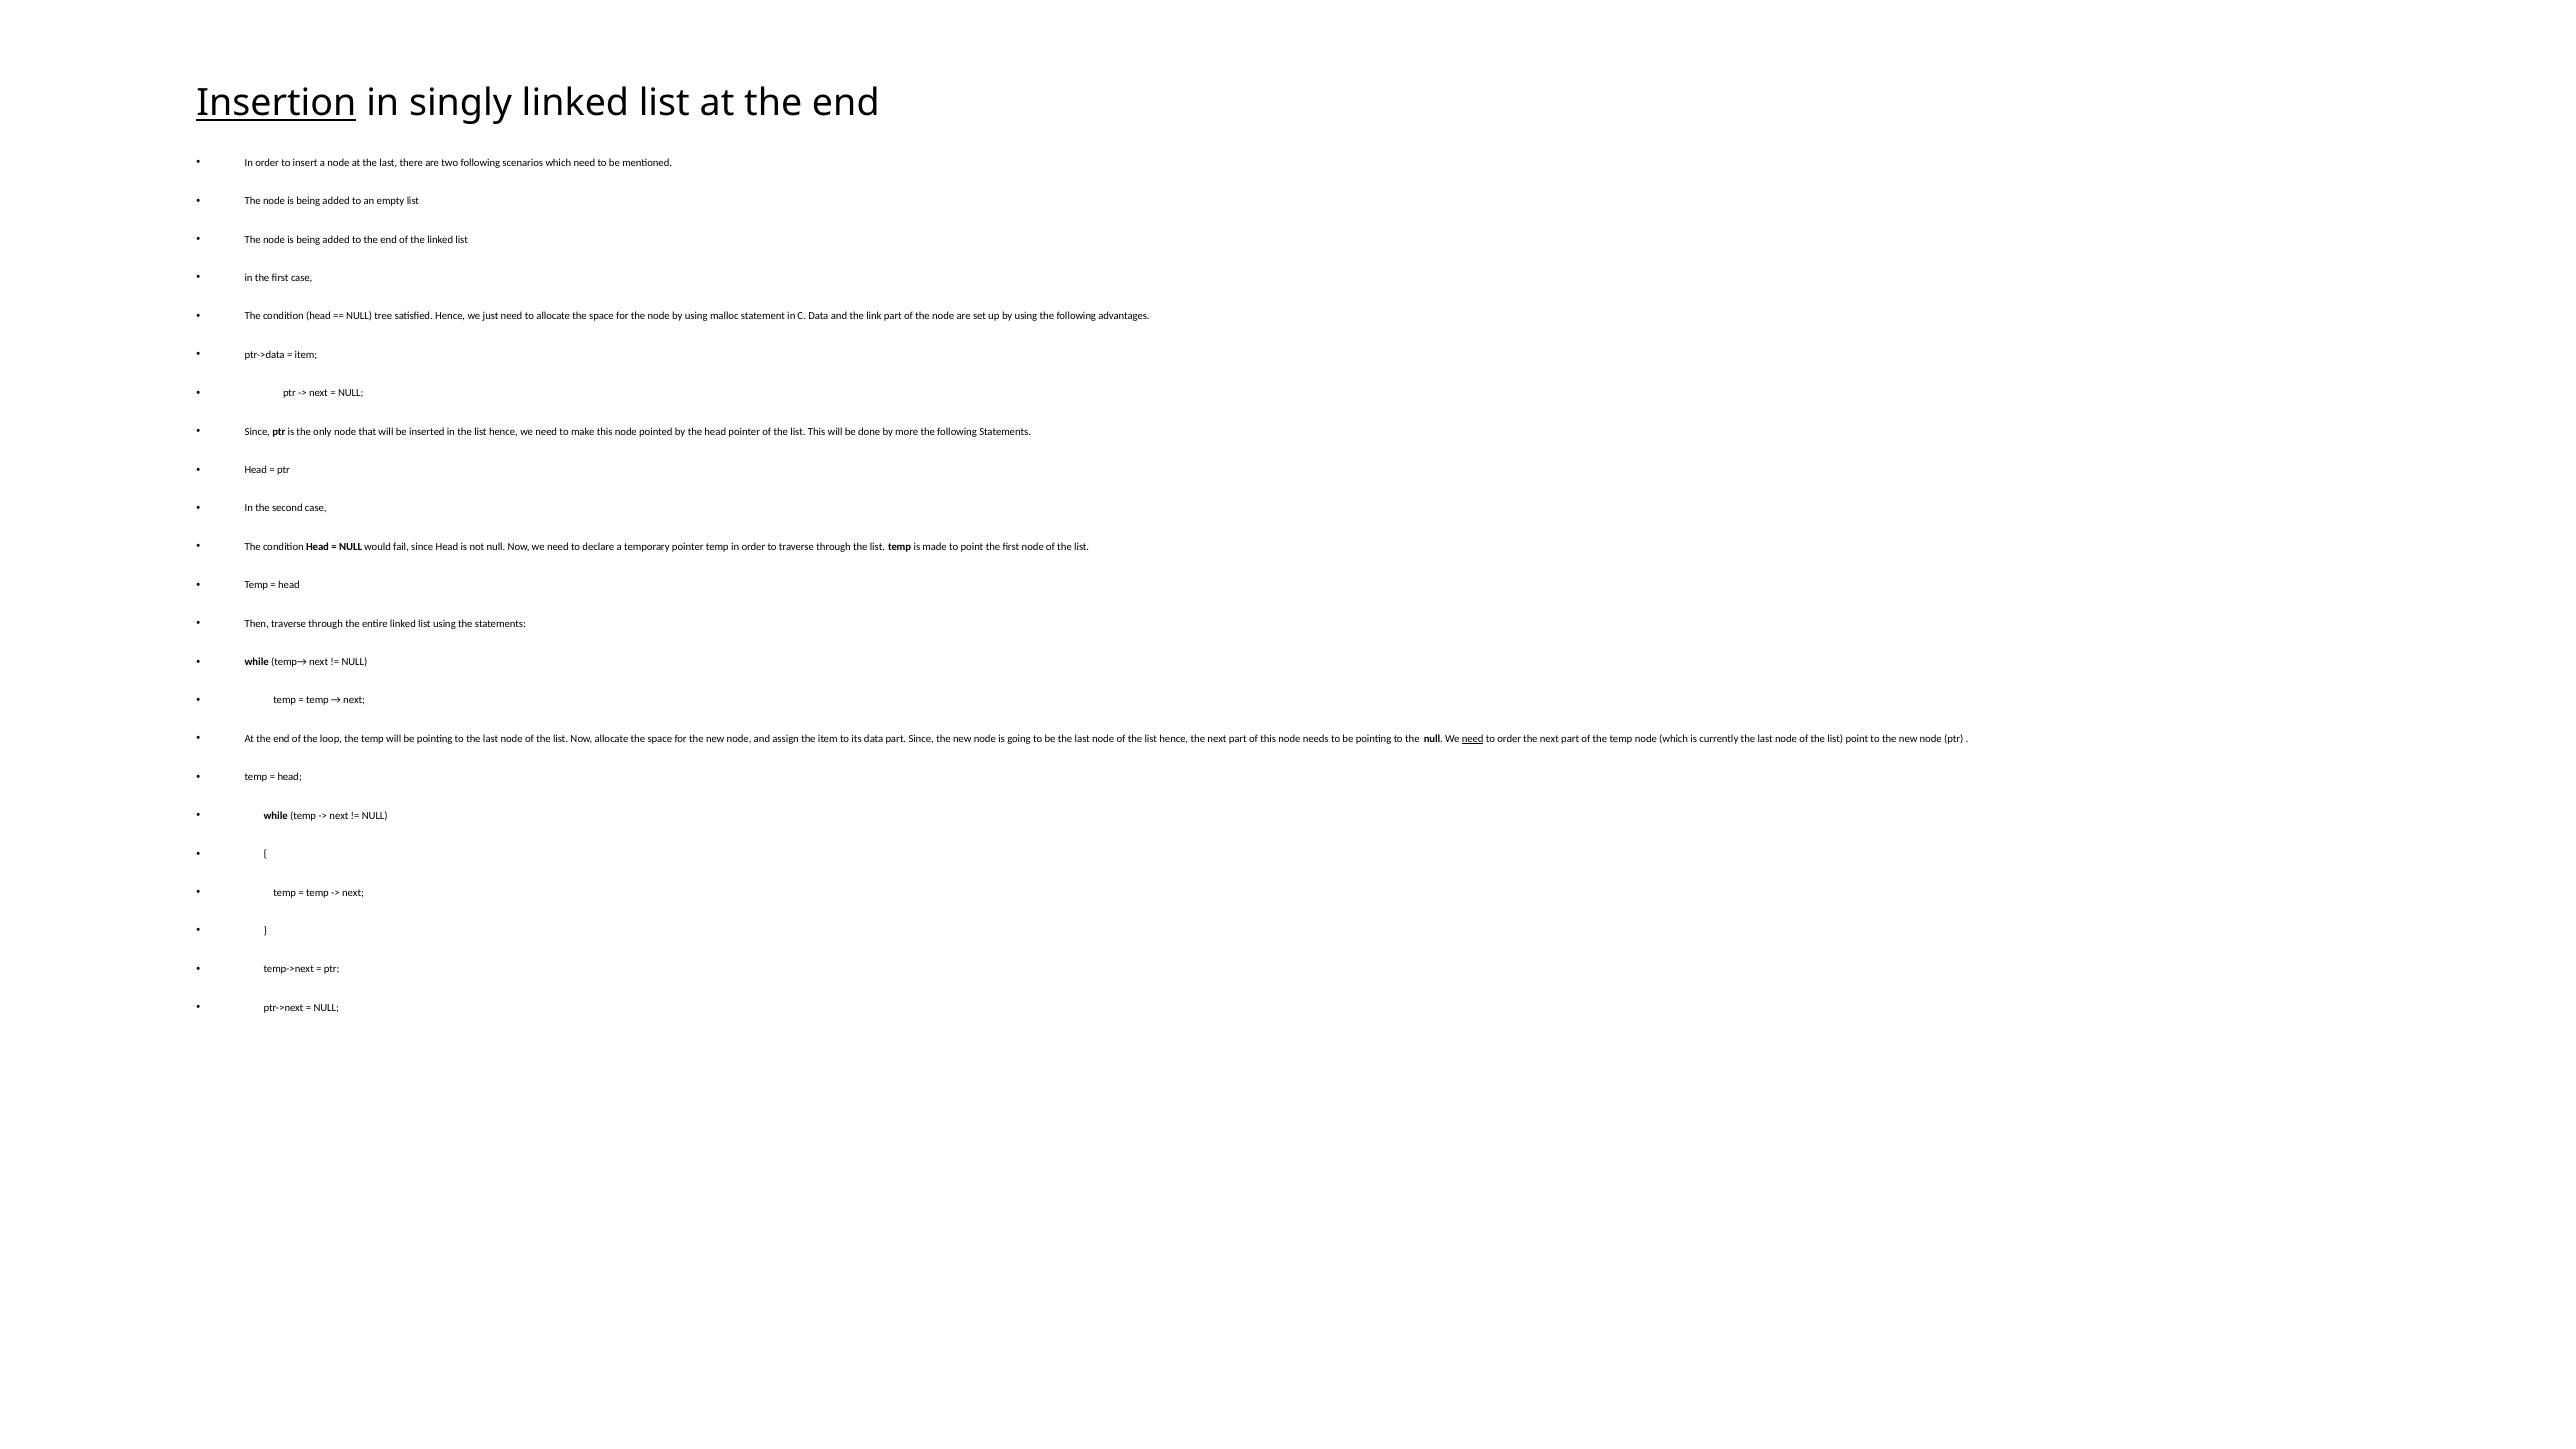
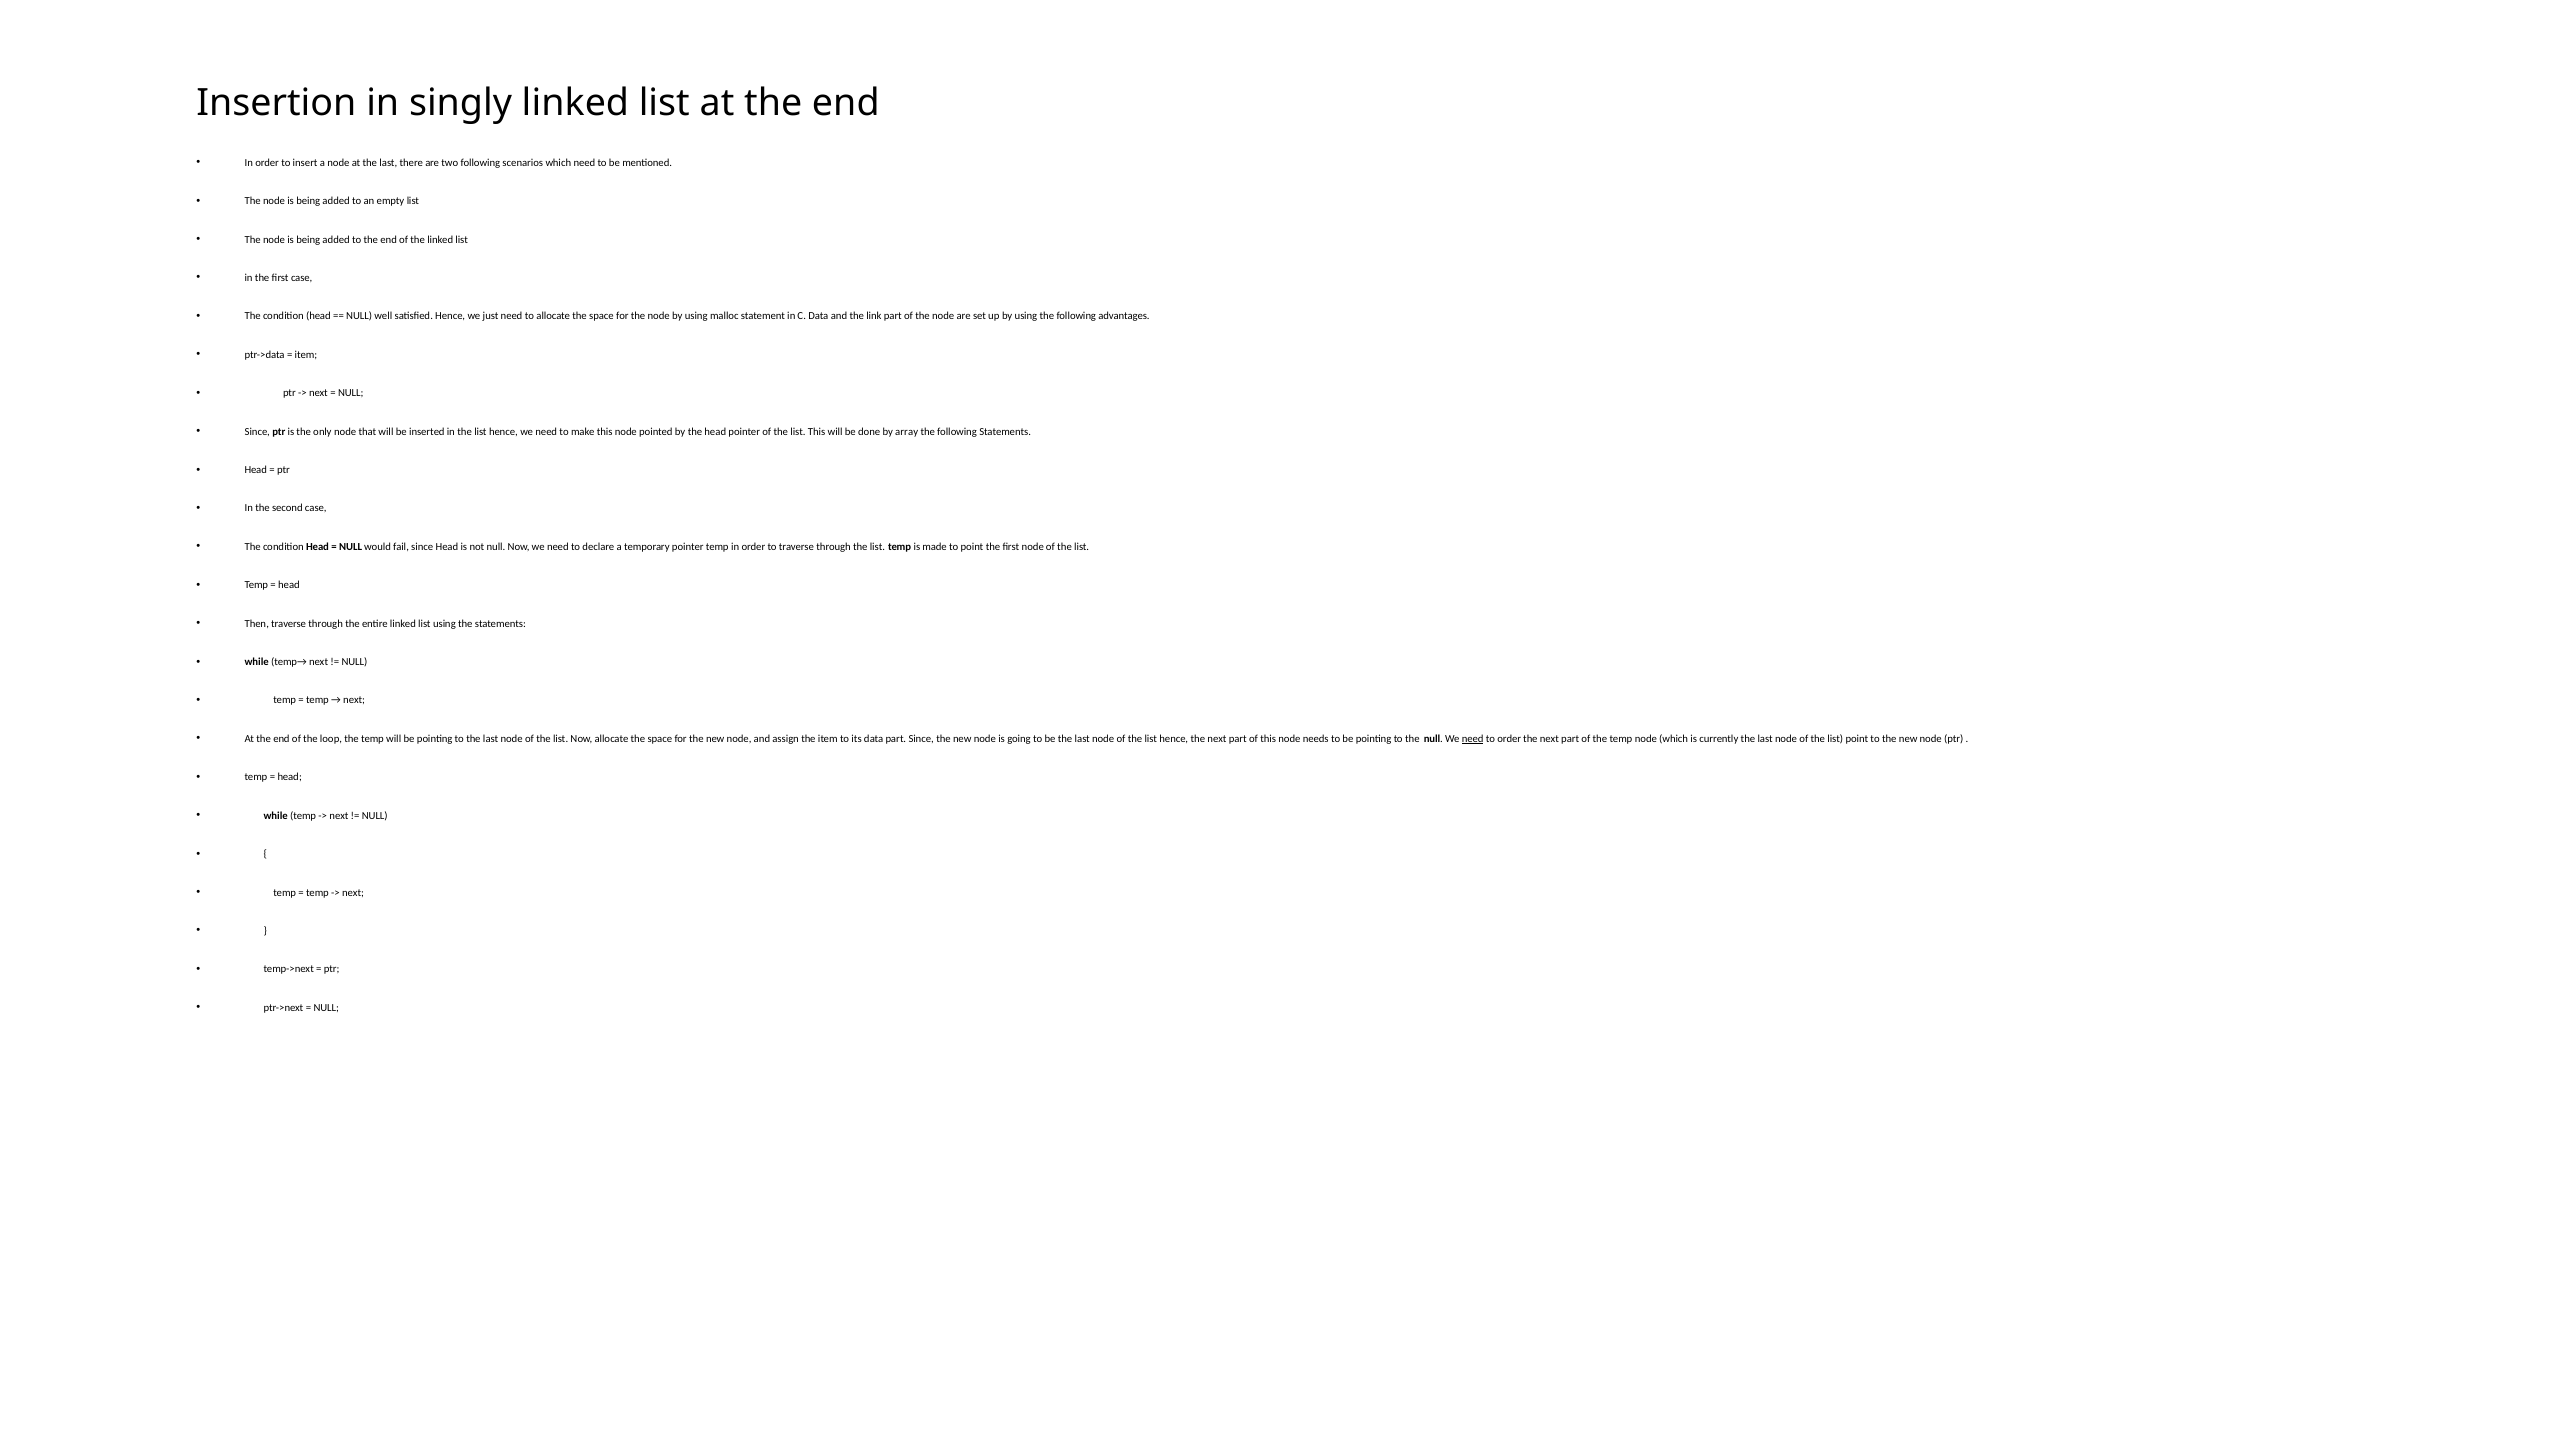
Insertion underline: present -> none (276, 104)
tree: tree -> well (383, 316)
more: more -> array (907, 432)
